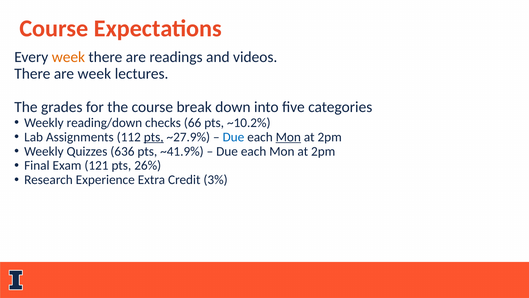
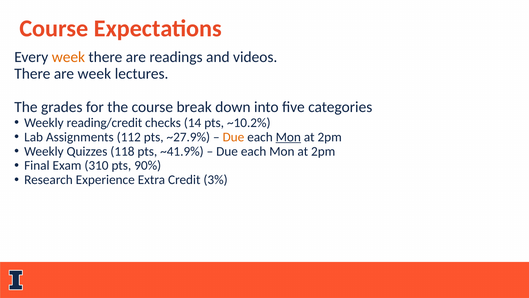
reading/down: reading/down -> reading/credit (104, 123)
66: 66 -> 14 (193, 123)
pts underline: present -> none (154, 137)
Due colour: blue -> orange (233, 137)
636: 636 -> 118 (122, 151)
121: 121 -> 310 (96, 165)
26%: 26% -> 90% (148, 165)
